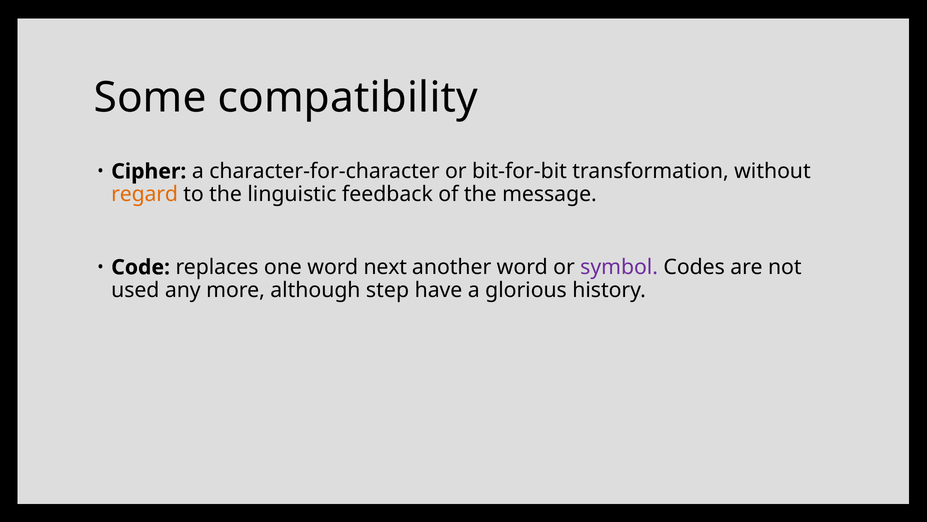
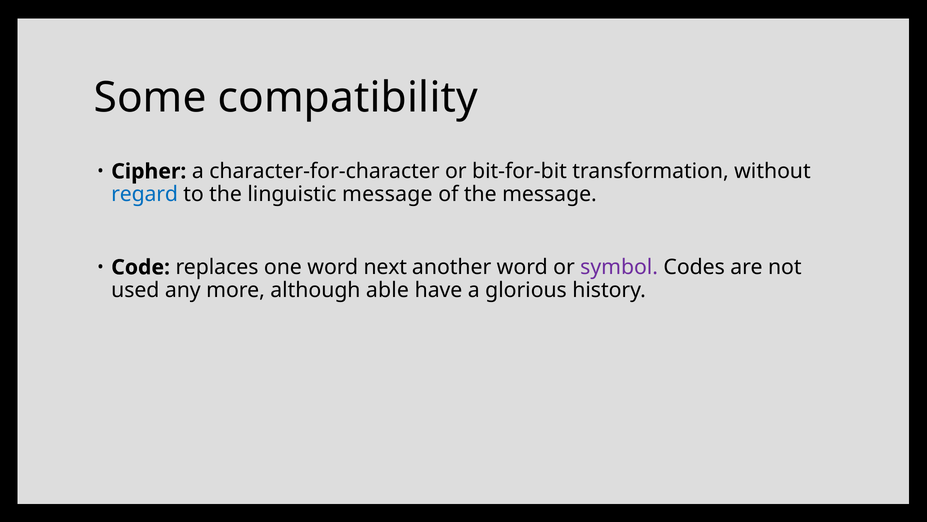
regard colour: orange -> blue (145, 194)
linguistic feedback: feedback -> message (387, 194)
step: step -> able (387, 290)
